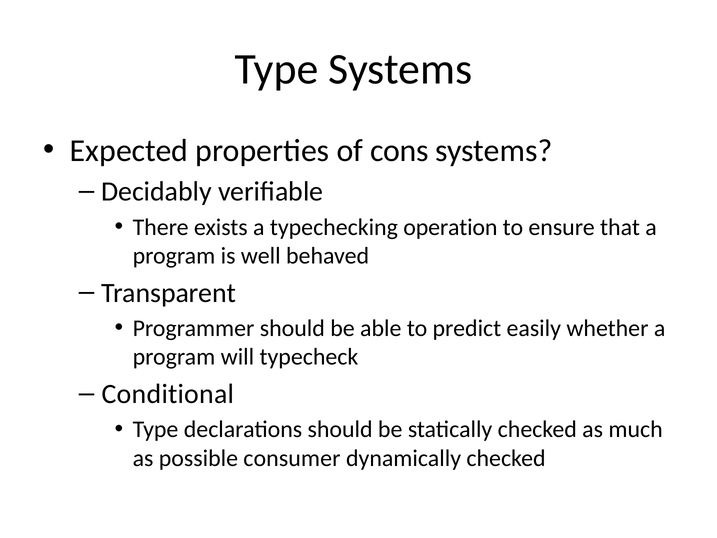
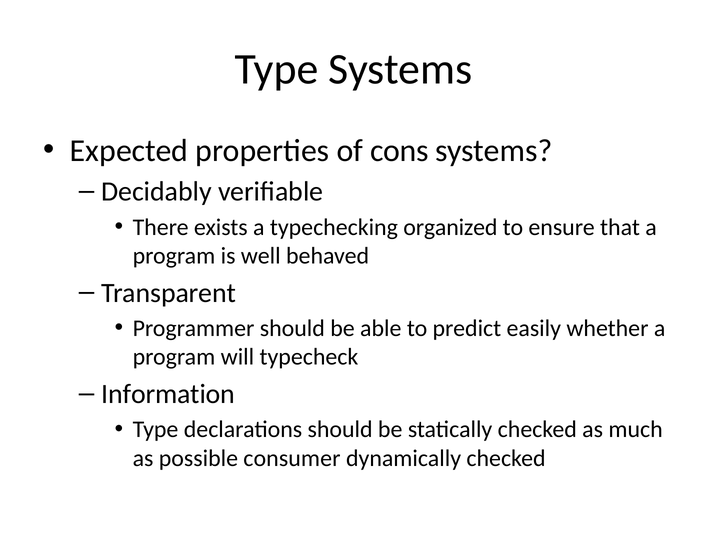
operation: operation -> organized (450, 227)
Conditional: Conditional -> Information (168, 394)
